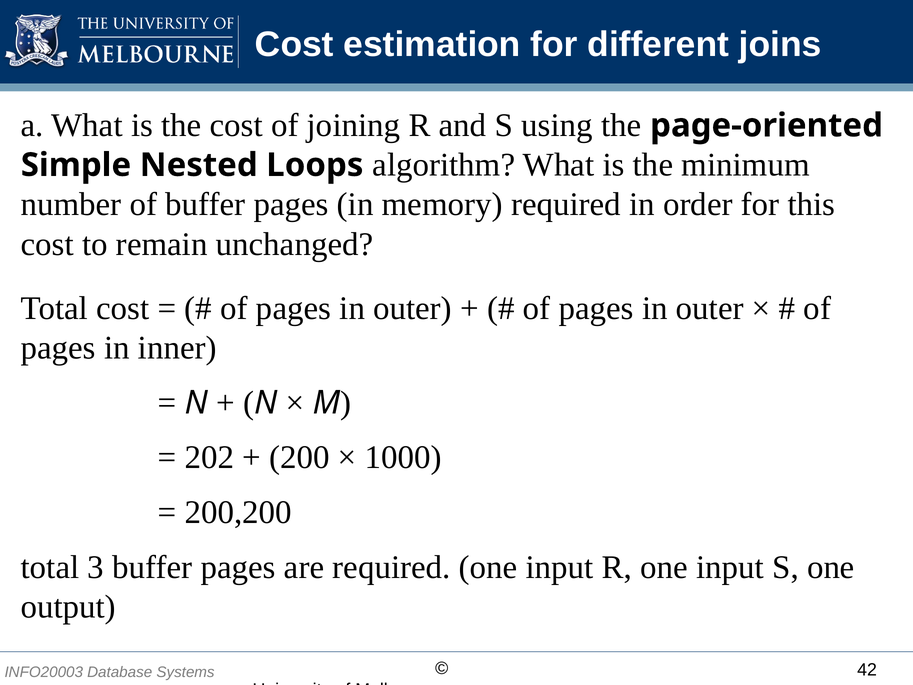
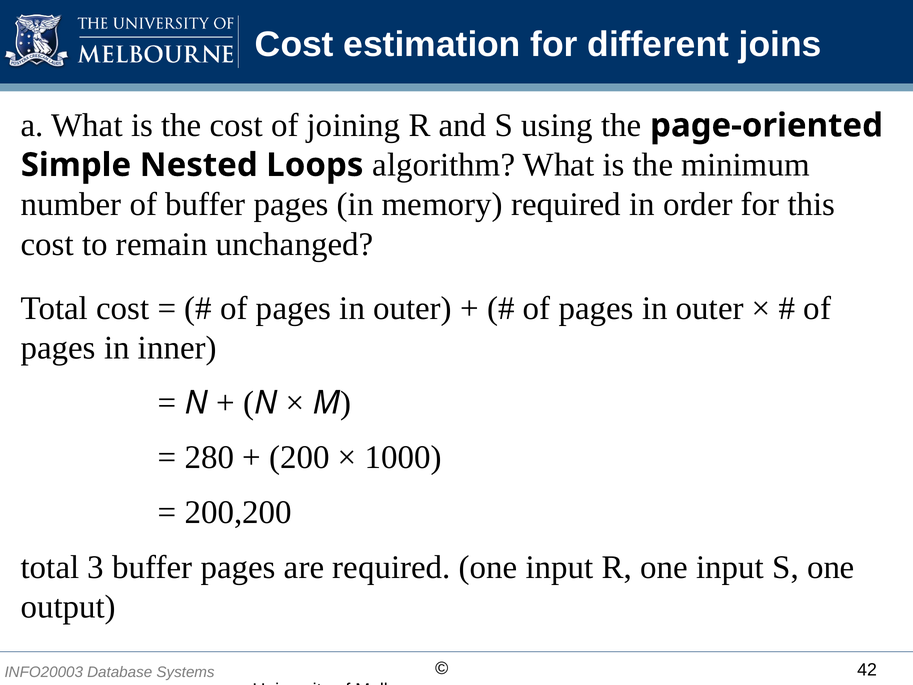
202: 202 -> 280 (209, 457)
